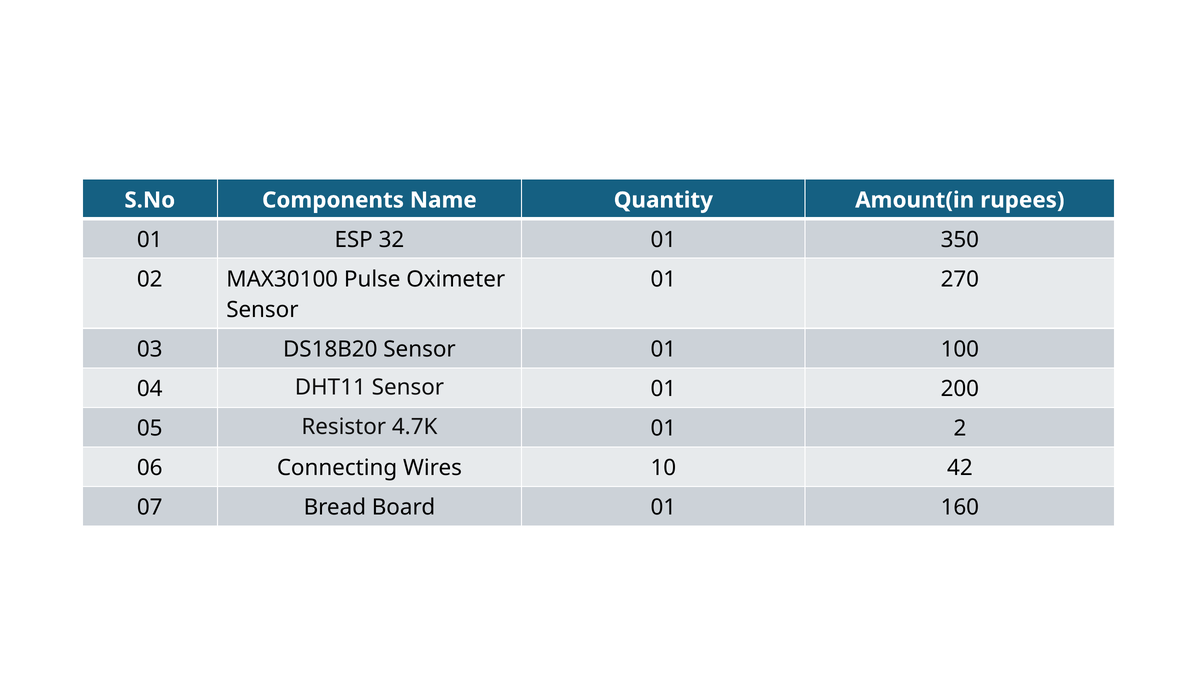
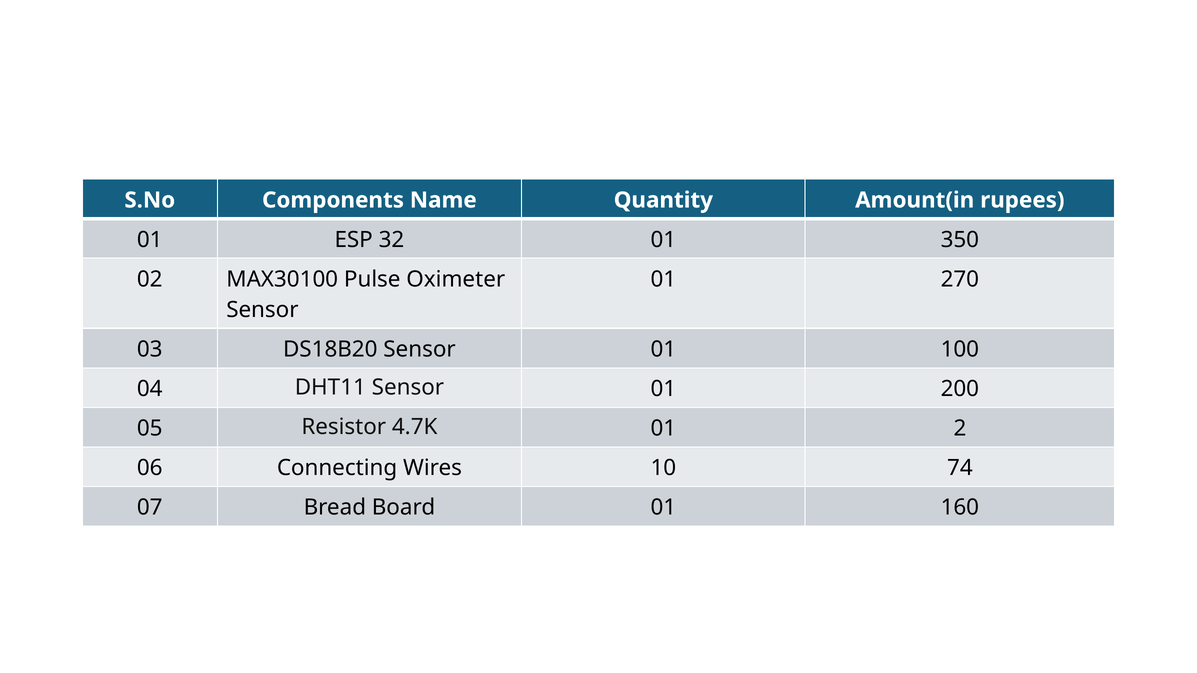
42: 42 -> 74 (960, 468)
